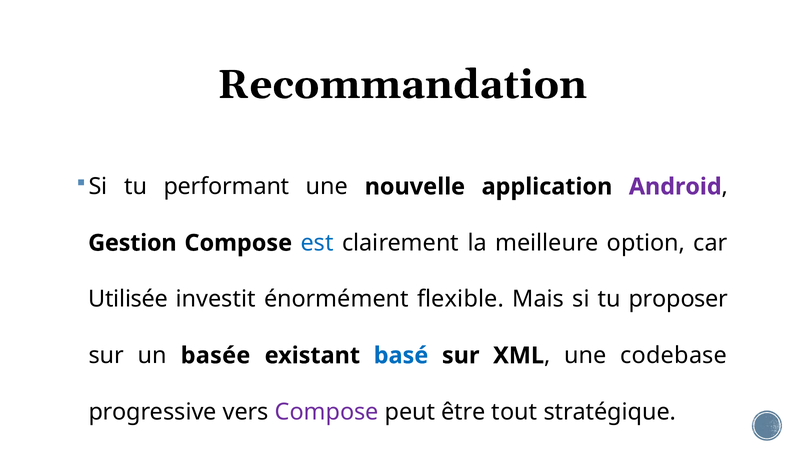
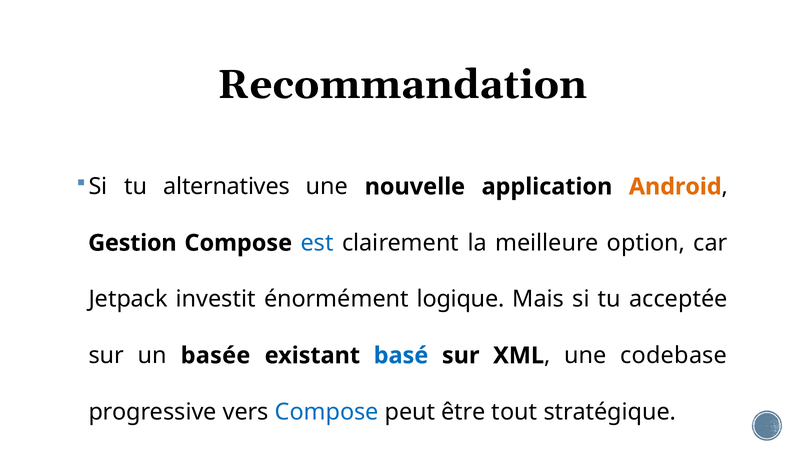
performant: performant -> alternatives (227, 187)
Android colour: purple -> orange (675, 187)
Utilisée: Utilisée -> Jetpack (128, 299)
flexible: flexible -> logique (461, 299)
proposer: proposer -> acceptée (678, 299)
Compose colour: purple -> blue (327, 412)
